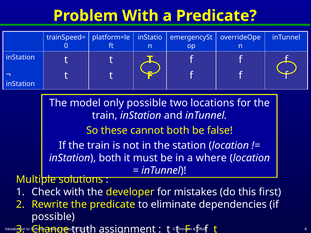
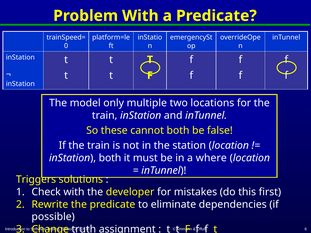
only possible: possible -> multiple (147, 103)
Multiple: Multiple -> Triggers (36, 180)
